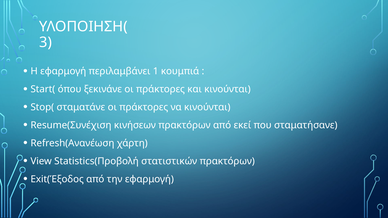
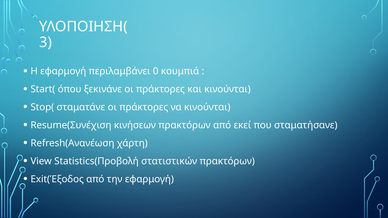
1: 1 -> 0 (156, 71)
